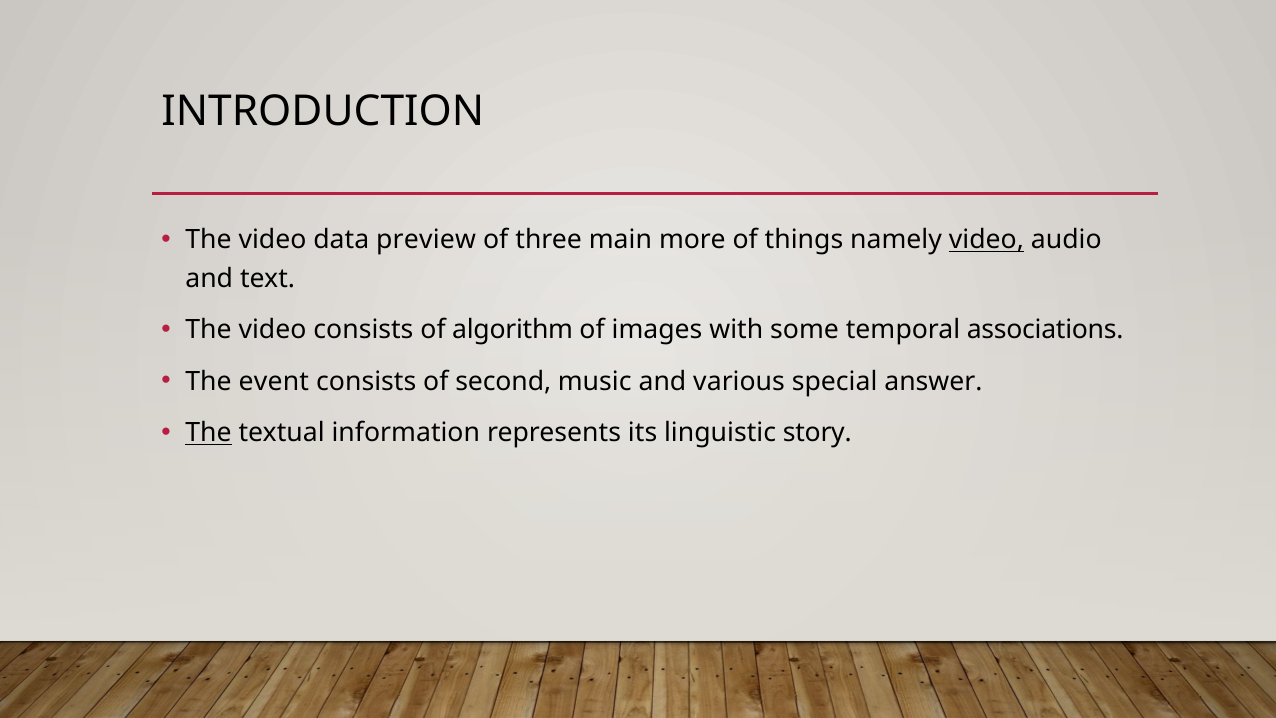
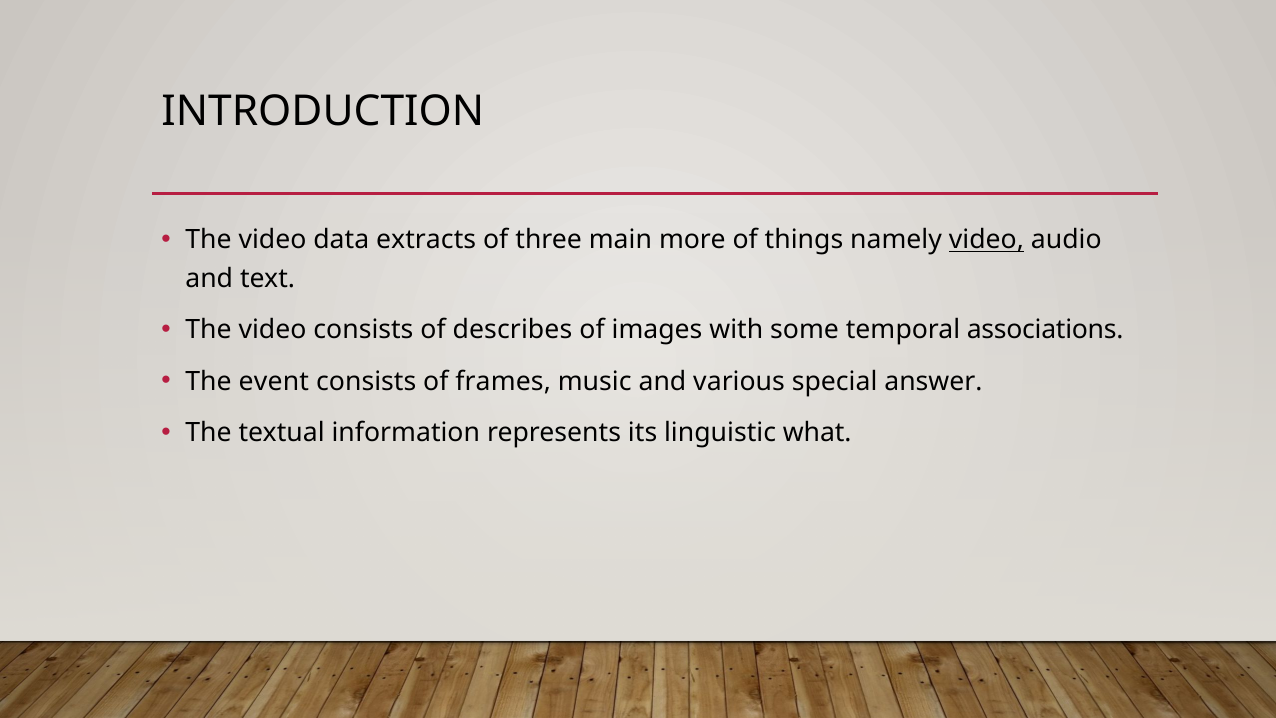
preview: preview -> extracts (426, 240)
algorithm: algorithm -> describes (512, 330)
second: second -> frames (503, 381)
The underline: present -> none (209, 433)
story: story -> what (817, 433)
